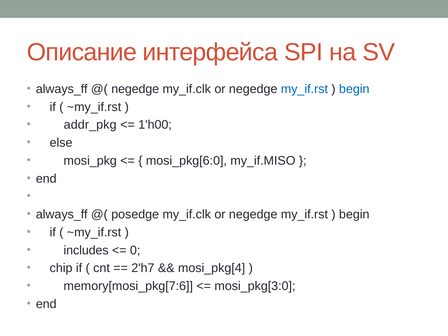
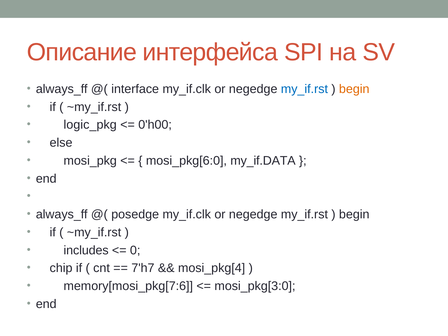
negedge: negedge -> interface (135, 89)
begin colour: blue -> orange (354, 89)
addr_pkg: addr_pkg -> logic_pkg (90, 125)
1'h00: 1'h00 -> 0'h00 (155, 125)
my_if.MISO: my_if.MISO -> my_if.DATA (263, 161)
2'h7: 2'h7 -> 7'h7 (143, 268)
